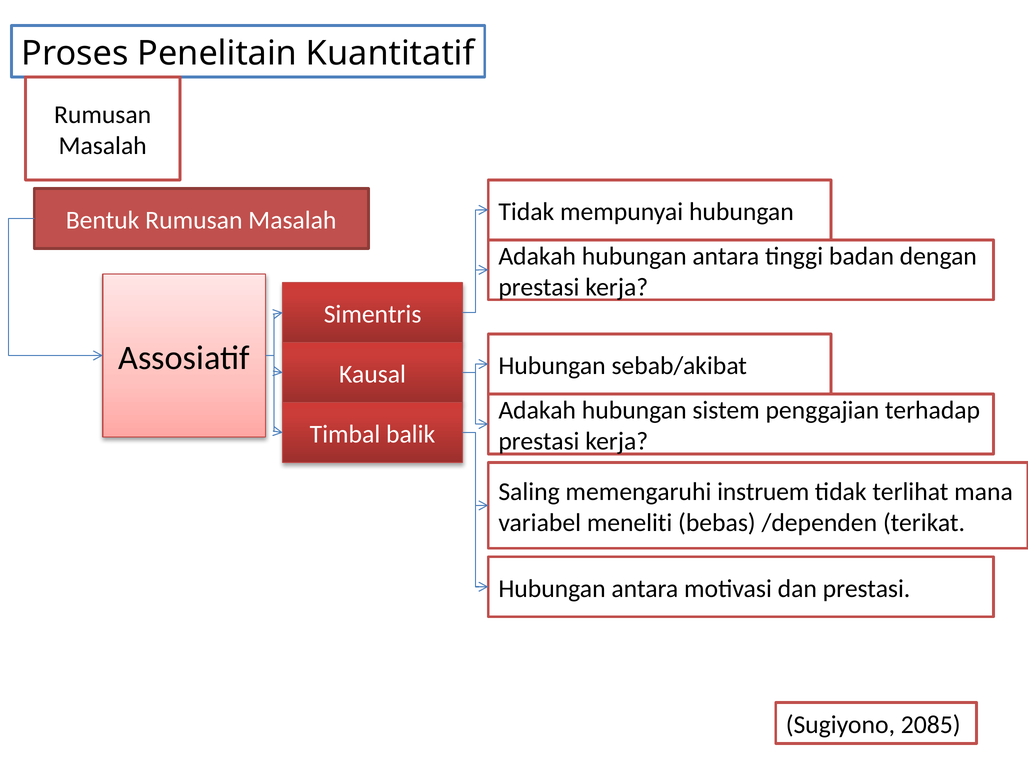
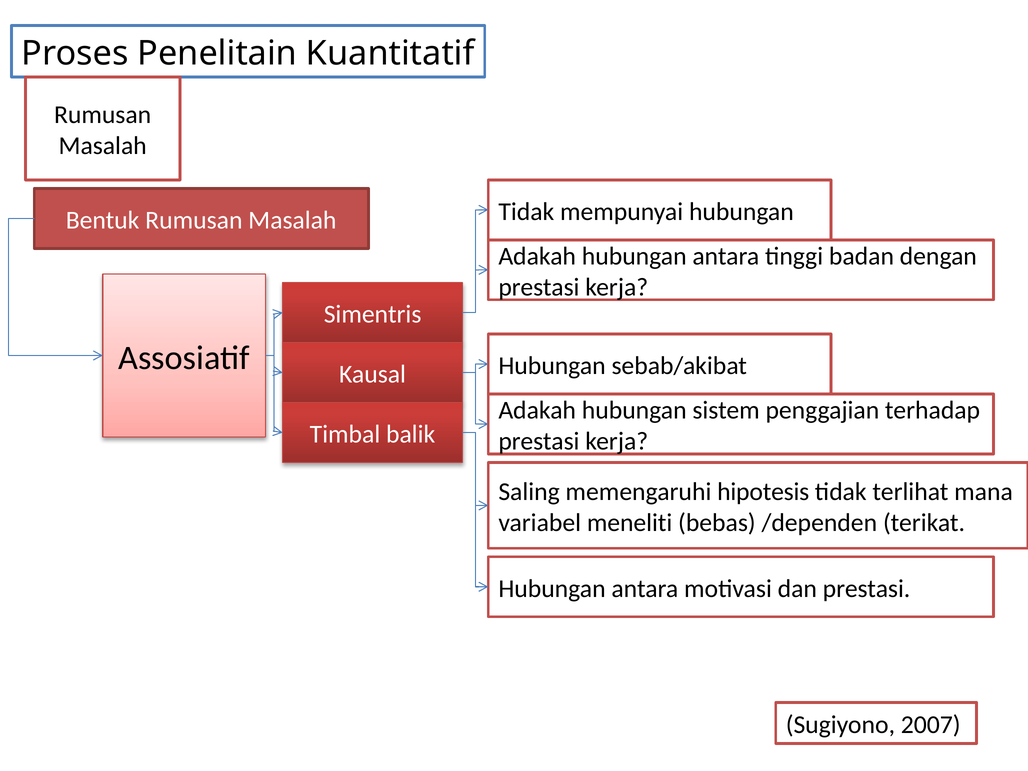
instruem: instruem -> hipotesis (763, 492)
2085: 2085 -> 2007 (931, 725)
